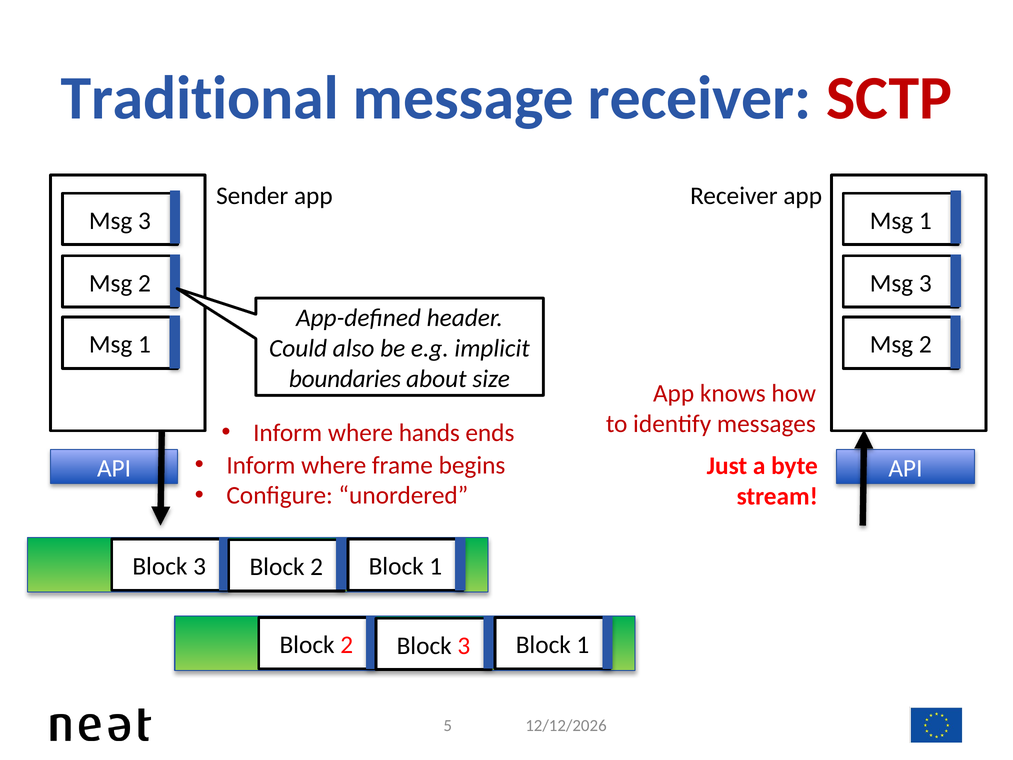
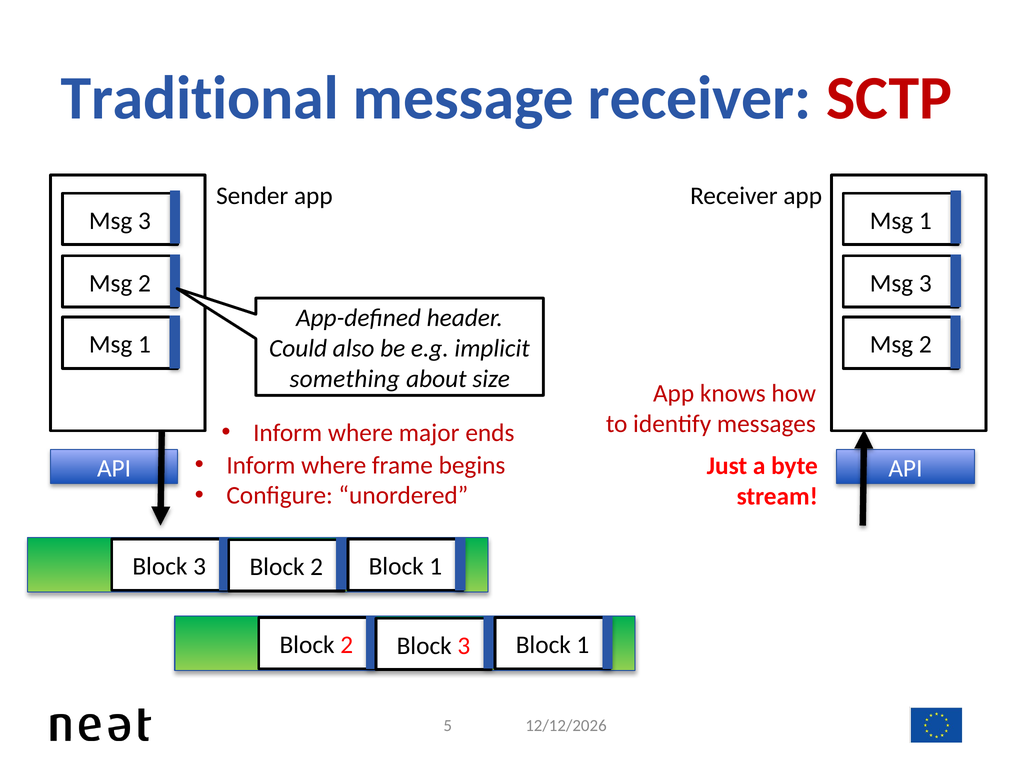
boundaries: boundaries -> something (345, 379)
hands: hands -> major (429, 433)
